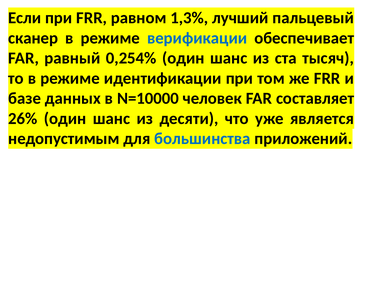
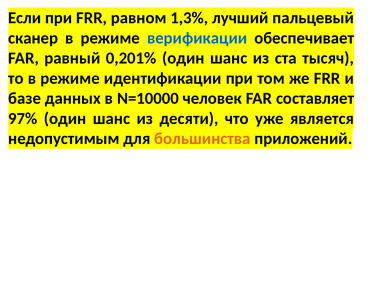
0,254%: 0,254% -> 0,201% (131, 58)
26%: 26% -> 97% (23, 118)
большинства colour: blue -> orange (202, 139)
